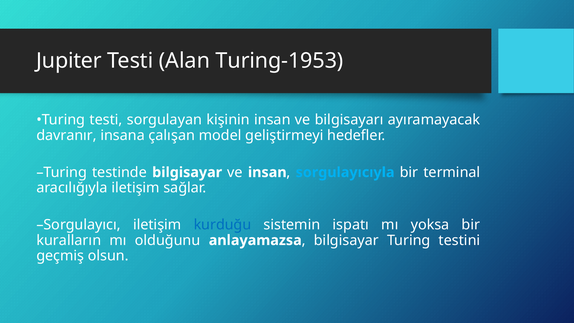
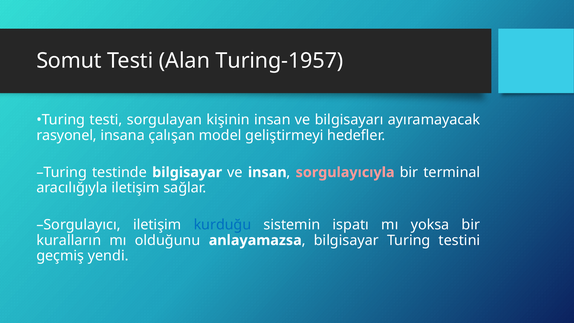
Jupiter: Jupiter -> Somut (69, 61)
Turing-1953: Turing-1953 -> Turing-1957 (280, 61)
davranır: davranır -> rasyonel (67, 135)
sorgulayıcıyla colour: light blue -> pink (345, 172)
olsun: olsun -> yendi (108, 256)
